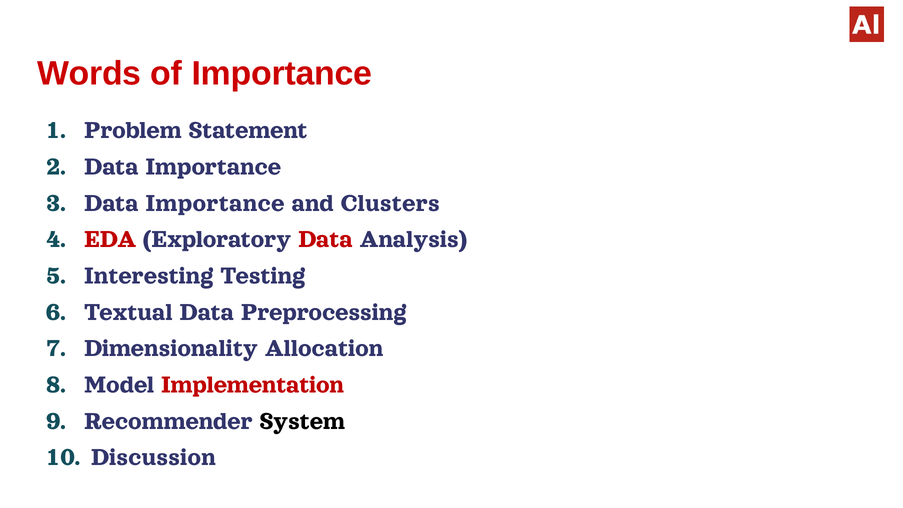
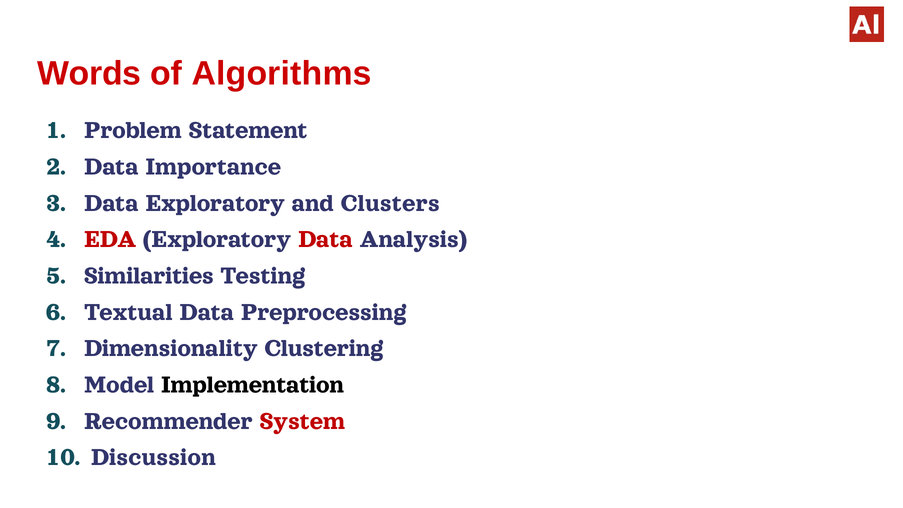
of Importance: Importance -> Algorithms (282, 73)
Importance: Importance -> Exploratory (215, 202)
Interesting: Interesting -> Similarities (149, 275)
Allocation: Allocation -> Clustering (324, 348)
Implementation colour: red -> black (253, 384)
System colour: black -> red (302, 420)
